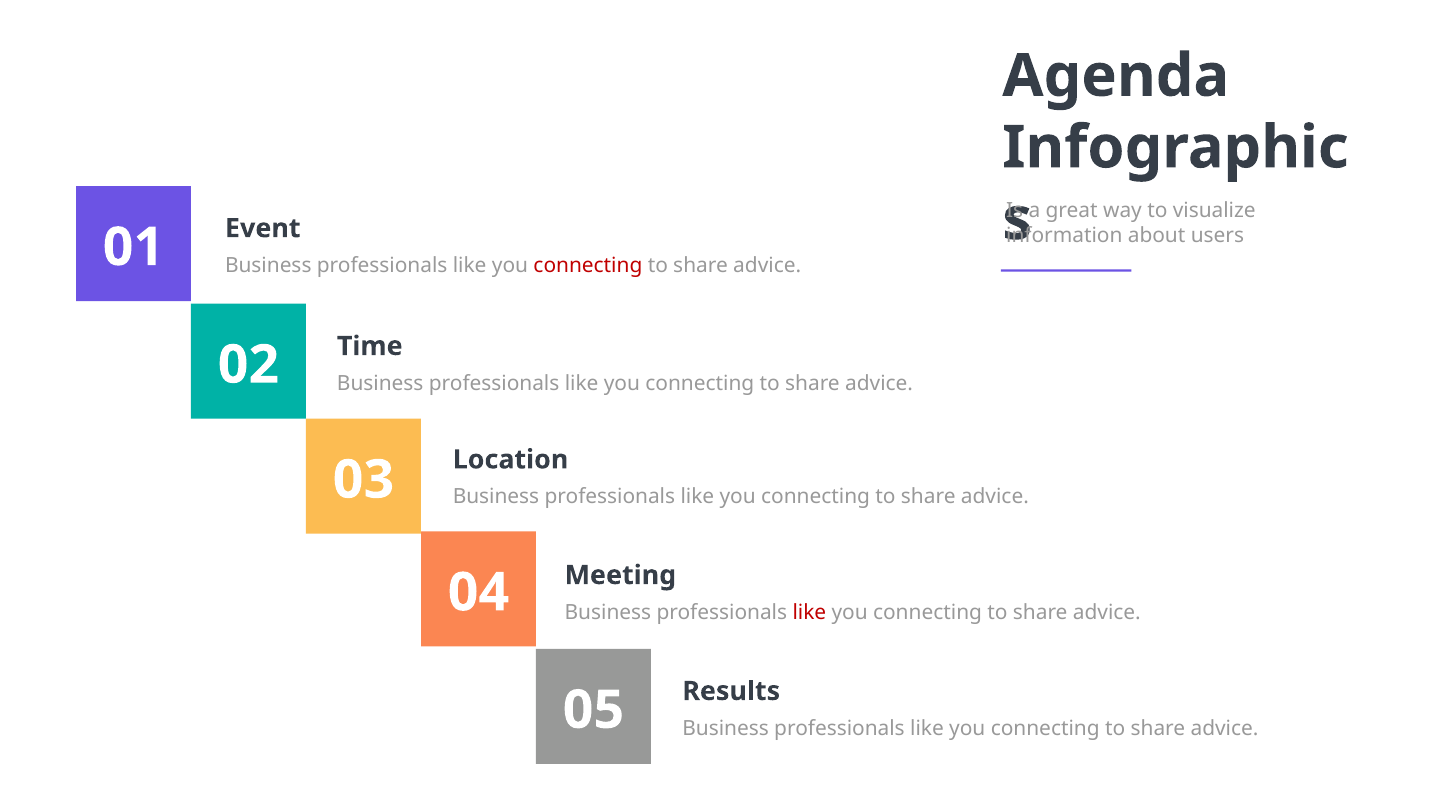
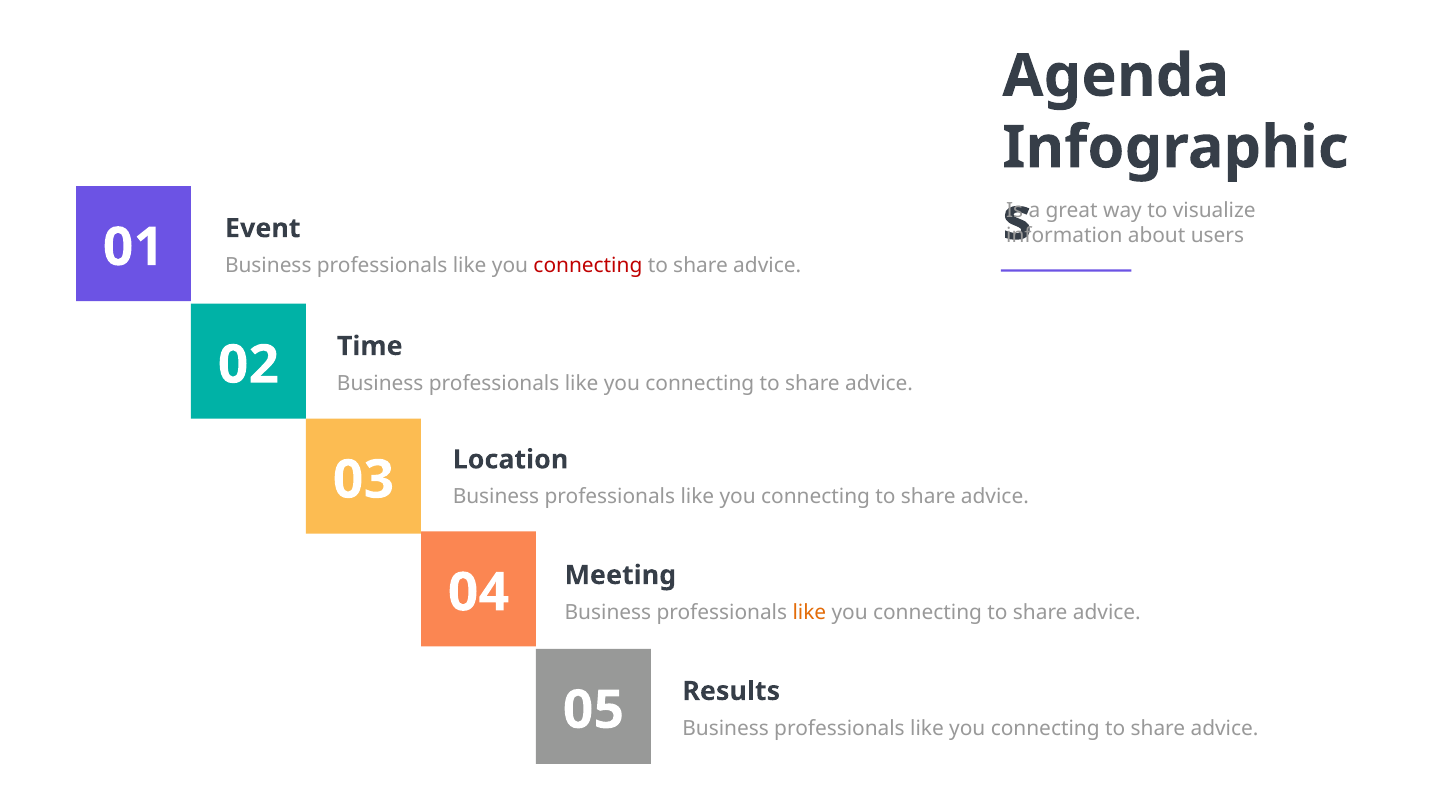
like colour: red -> orange (809, 612)
